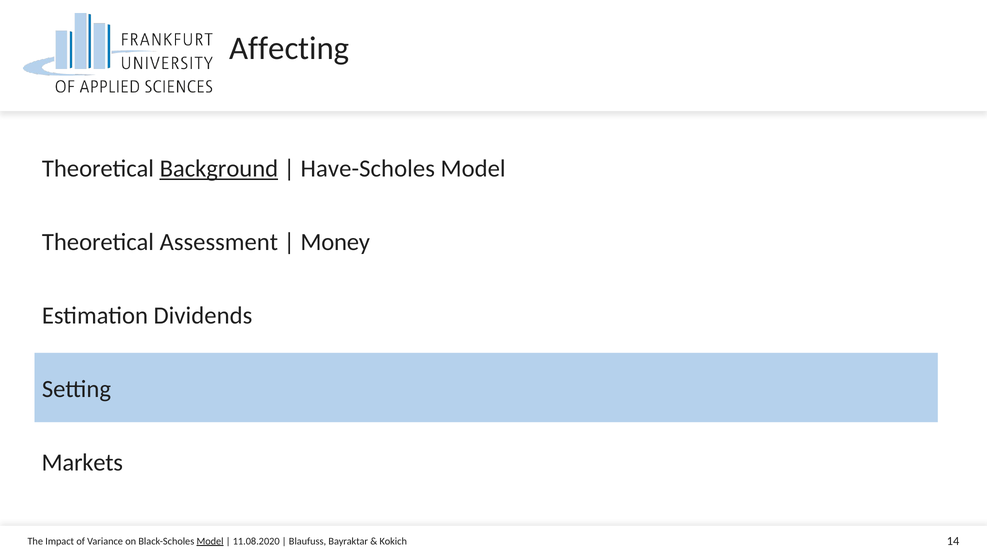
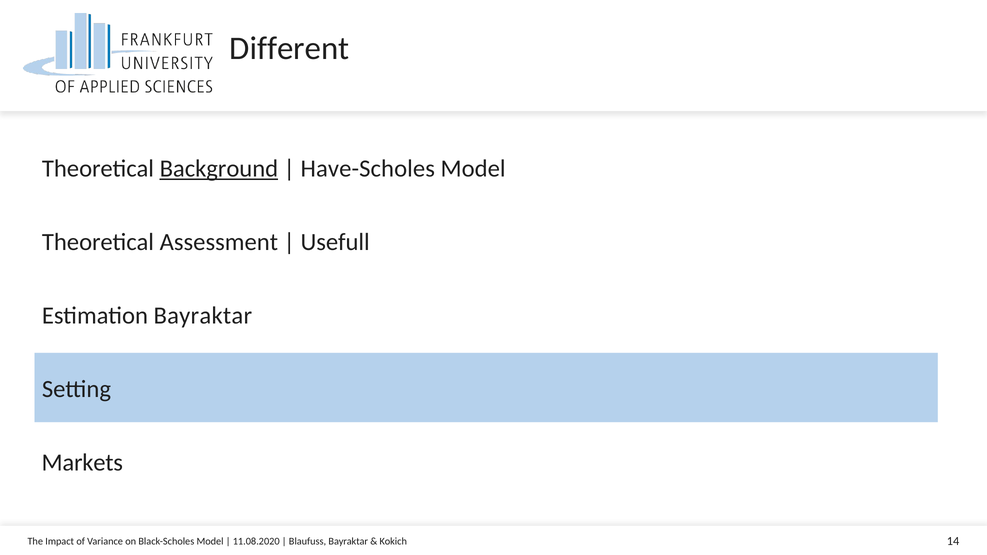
Affecting: Affecting -> Different (289, 49)
Money: Money -> Usefull (335, 242)
Estimation Dividends: Dividends -> Bayraktar (203, 316)
Model underline: present -> none (210, 541)
